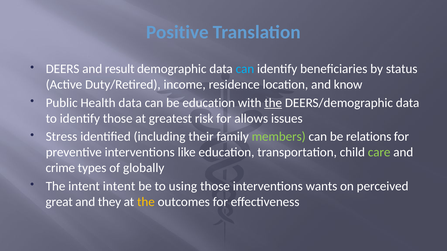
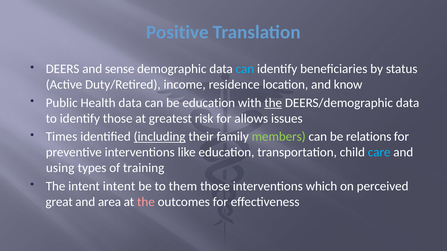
result: result -> sense (120, 69)
Stress: Stress -> Times (62, 137)
including underline: none -> present (160, 137)
care colour: light green -> light blue (379, 153)
crime: crime -> using (60, 168)
globally: globally -> training (144, 168)
using: using -> them (183, 186)
wants: wants -> which (321, 186)
they: they -> area (109, 202)
the colour: yellow -> pink (146, 202)
